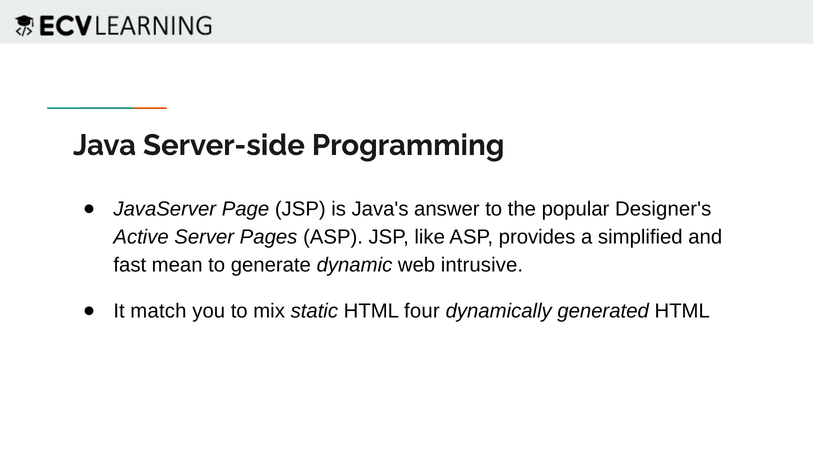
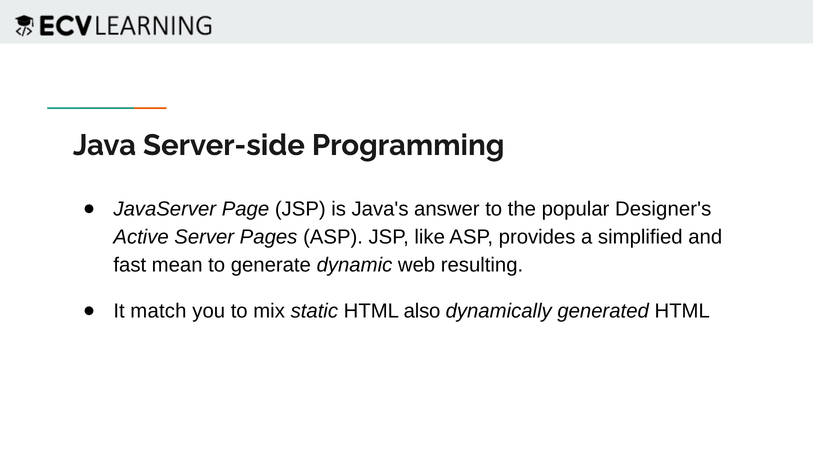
intrusive: intrusive -> resulting (482, 265)
four: four -> also (422, 311)
